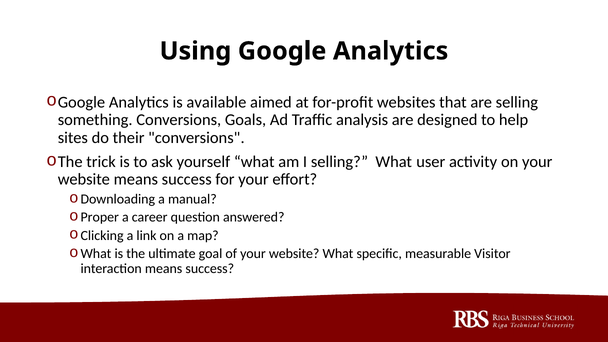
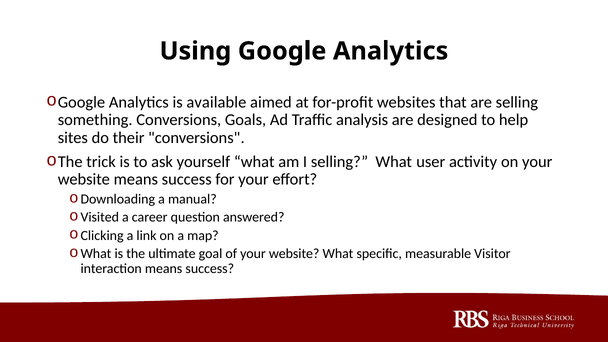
Proper: Proper -> Visited (100, 217)
